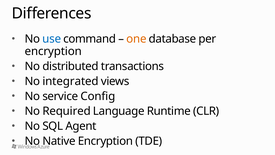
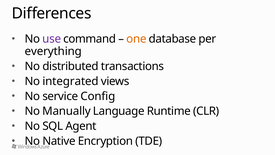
use colour: blue -> purple (52, 39)
encryption: encryption -> everything (53, 51)
Required: Required -> Manually (67, 111)
